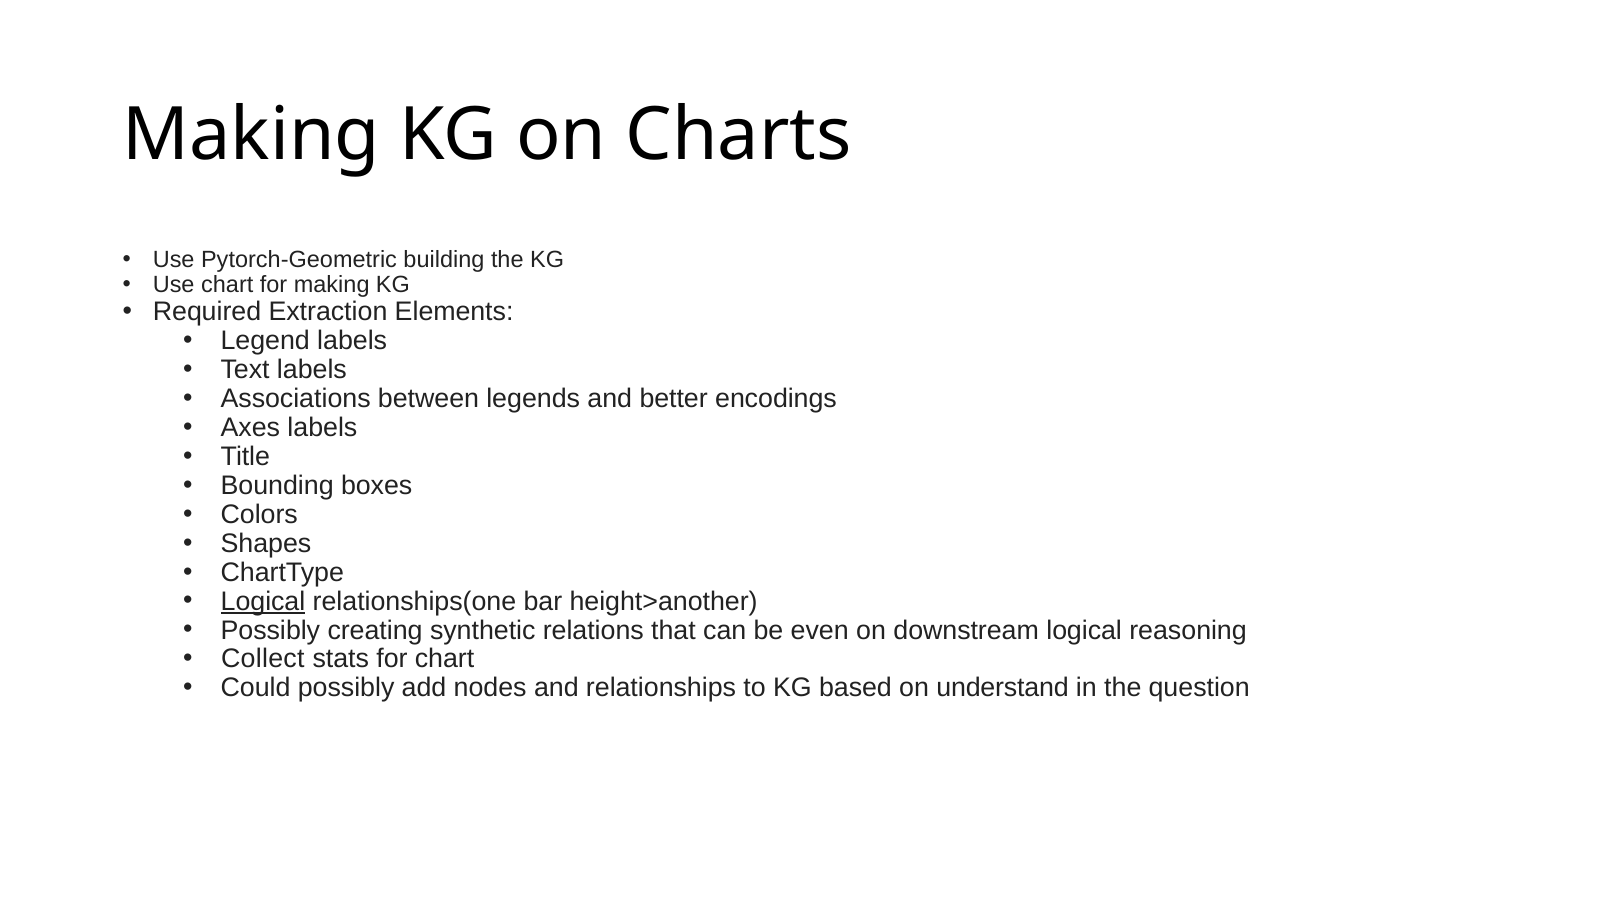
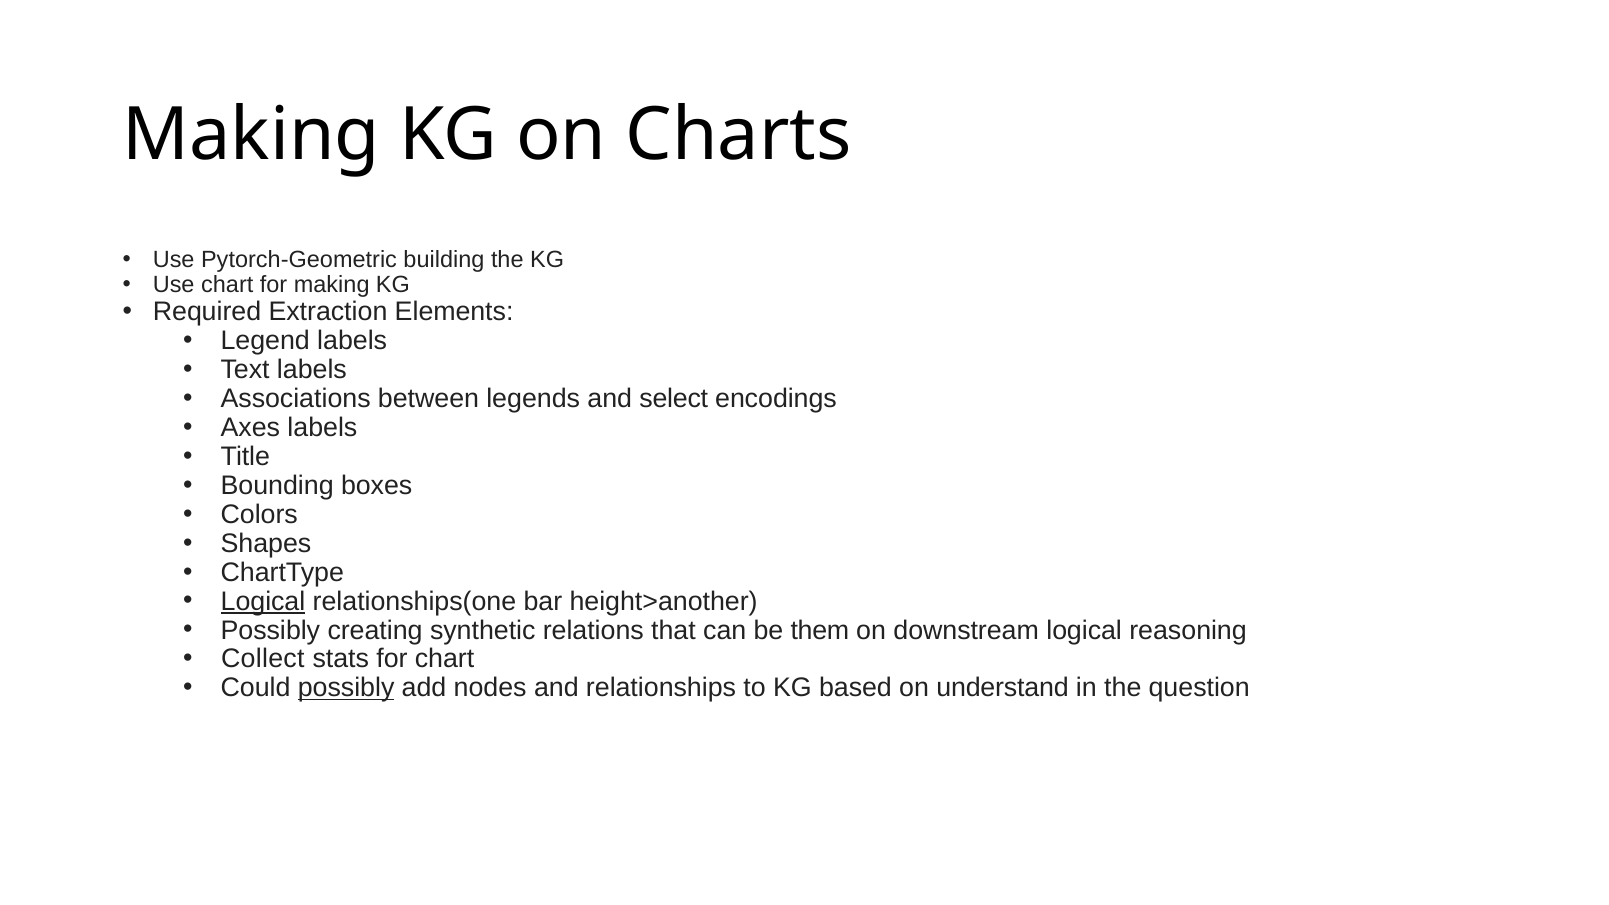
better: better -> select (674, 399)
even: even -> them (820, 630)
possibly underline: none -> present (346, 688)
